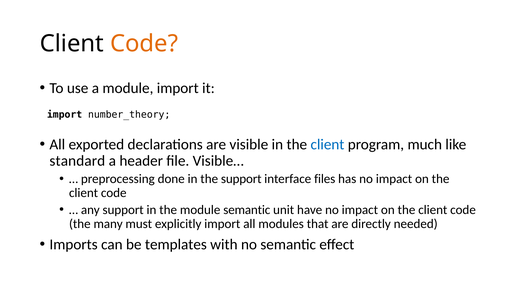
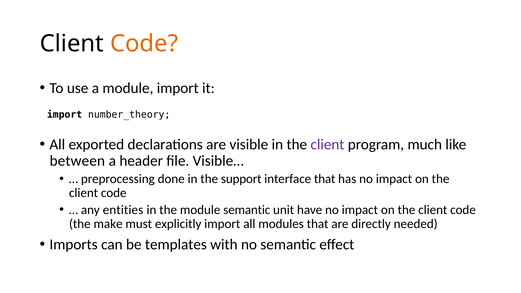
client colour: blue -> purple (327, 145)
standard: standard -> between (77, 161)
interface files: files -> that (325, 179)
any support: support -> entities (123, 210)
many: many -> make (108, 224)
